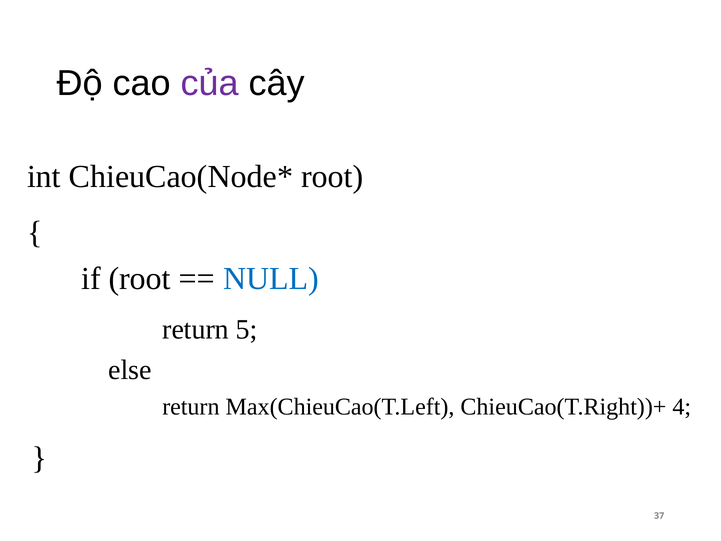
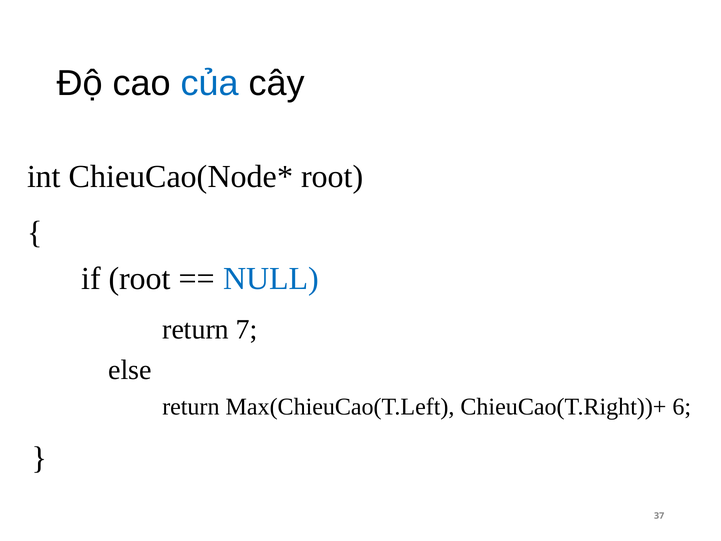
của colour: purple -> blue (210, 84)
5: 5 -> 7 (247, 330)
4: 4 -> 6 (682, 407)
